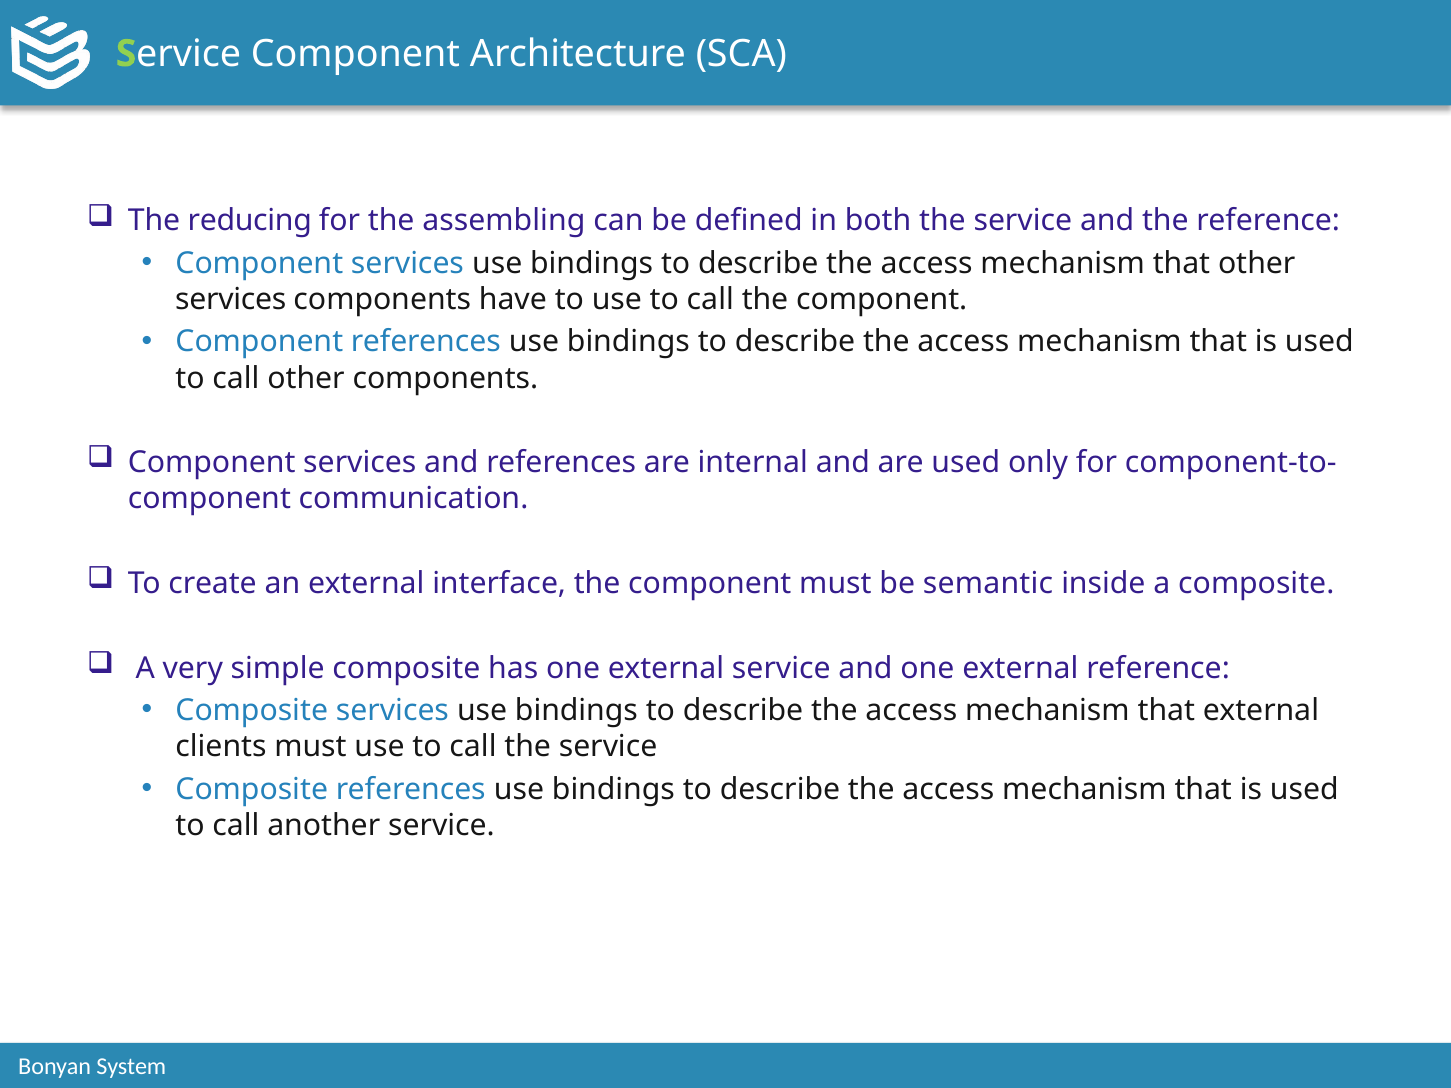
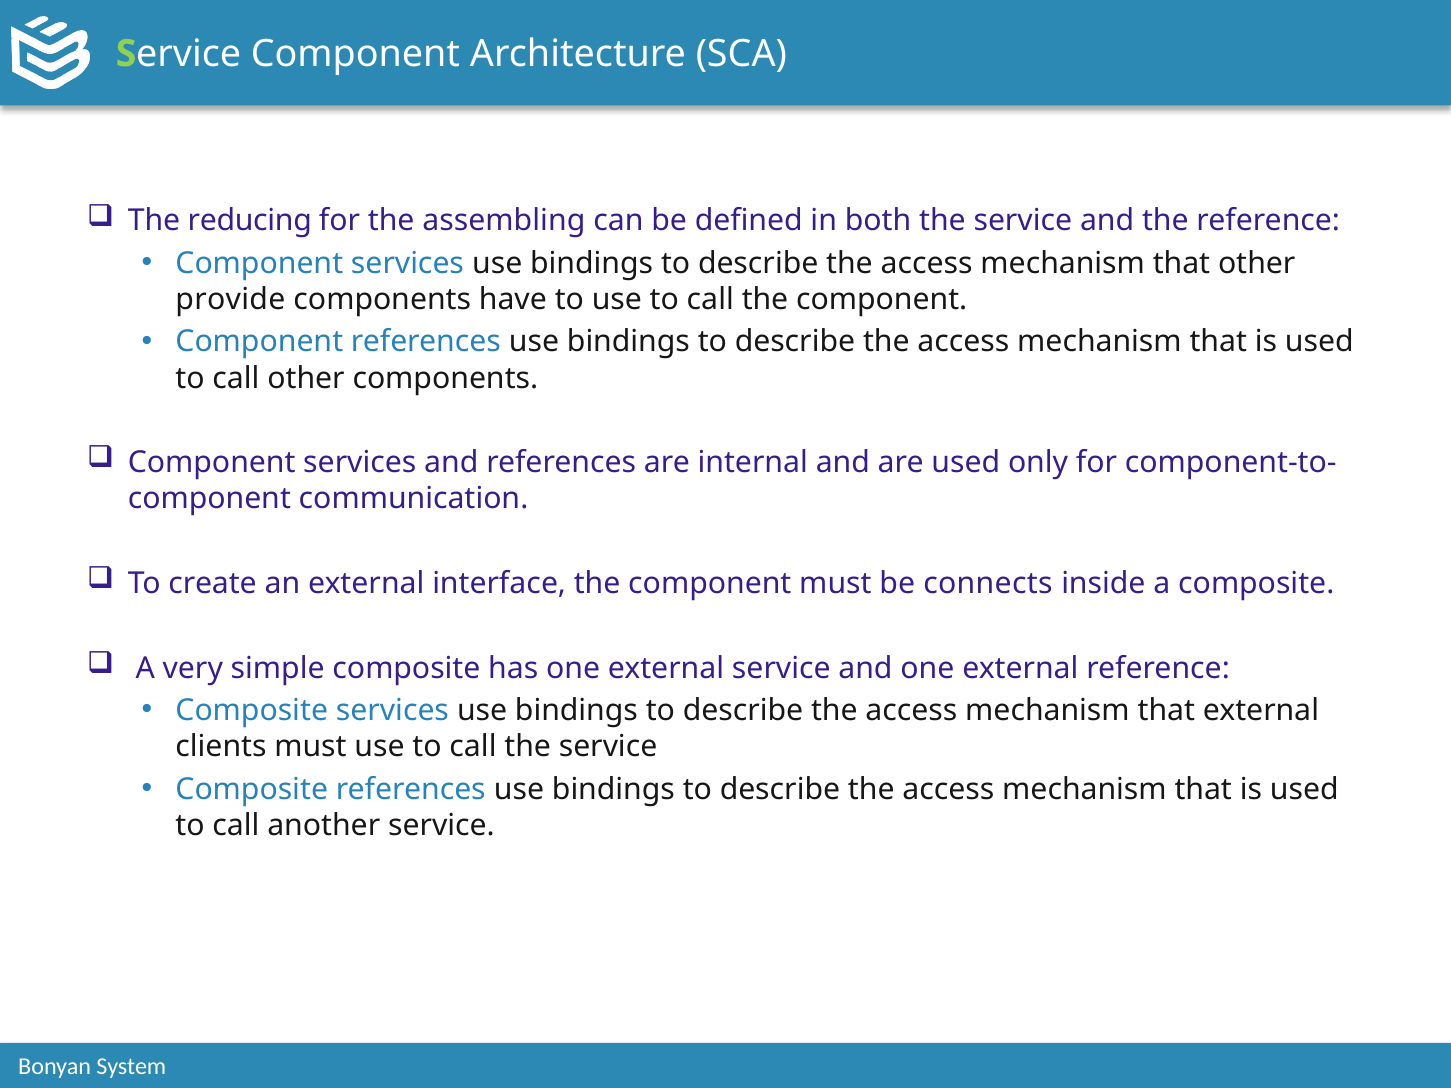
services: services -> provide (230, 300)
semantic: semantic -> connects (988, 584)
